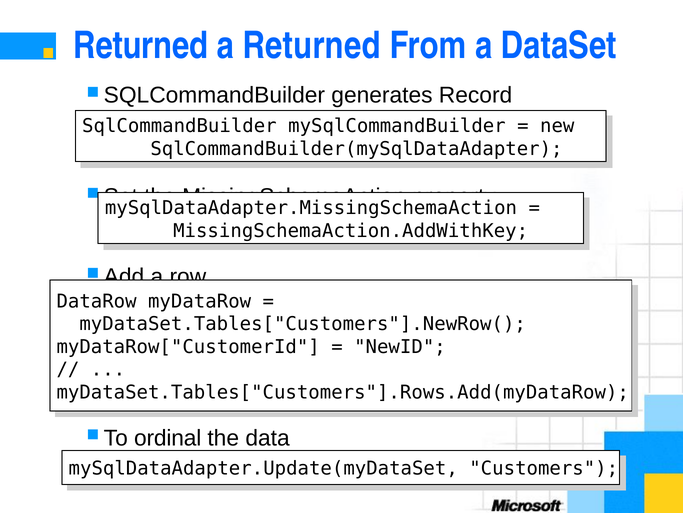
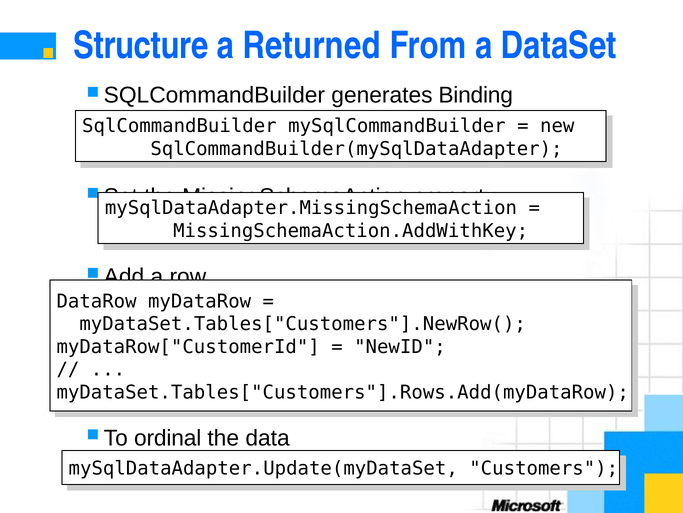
Returned: Returned -> Structure (141, 46)
Record: Record -> Binding (476, 95)
